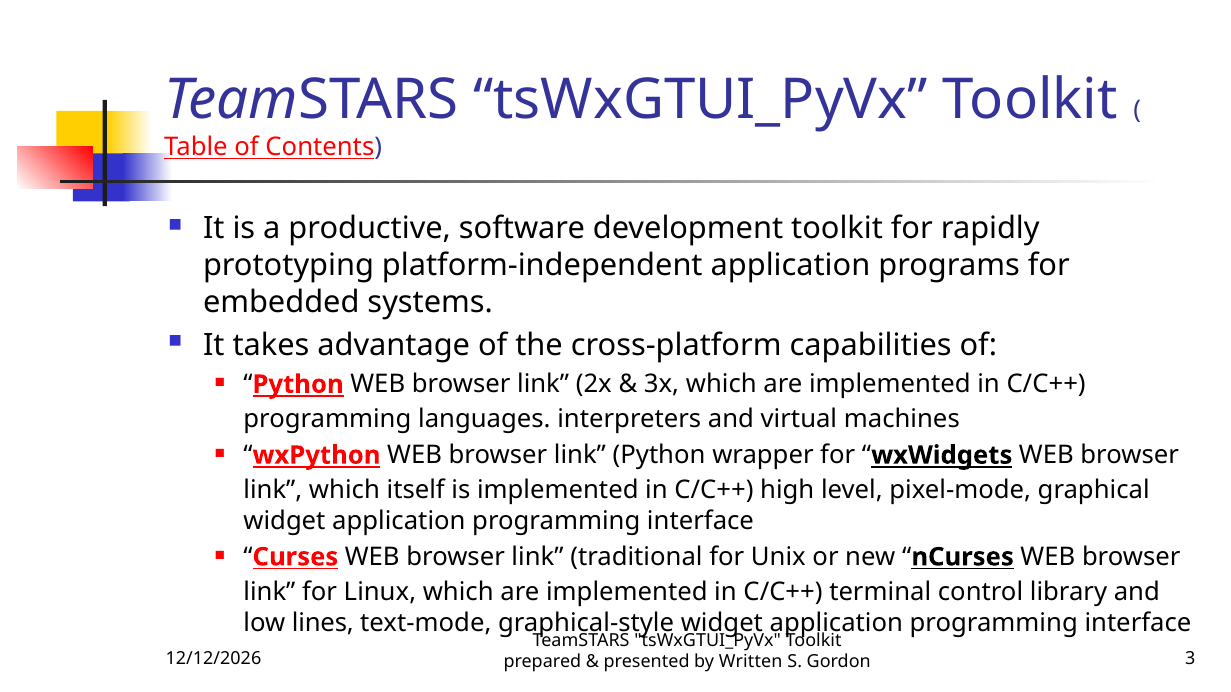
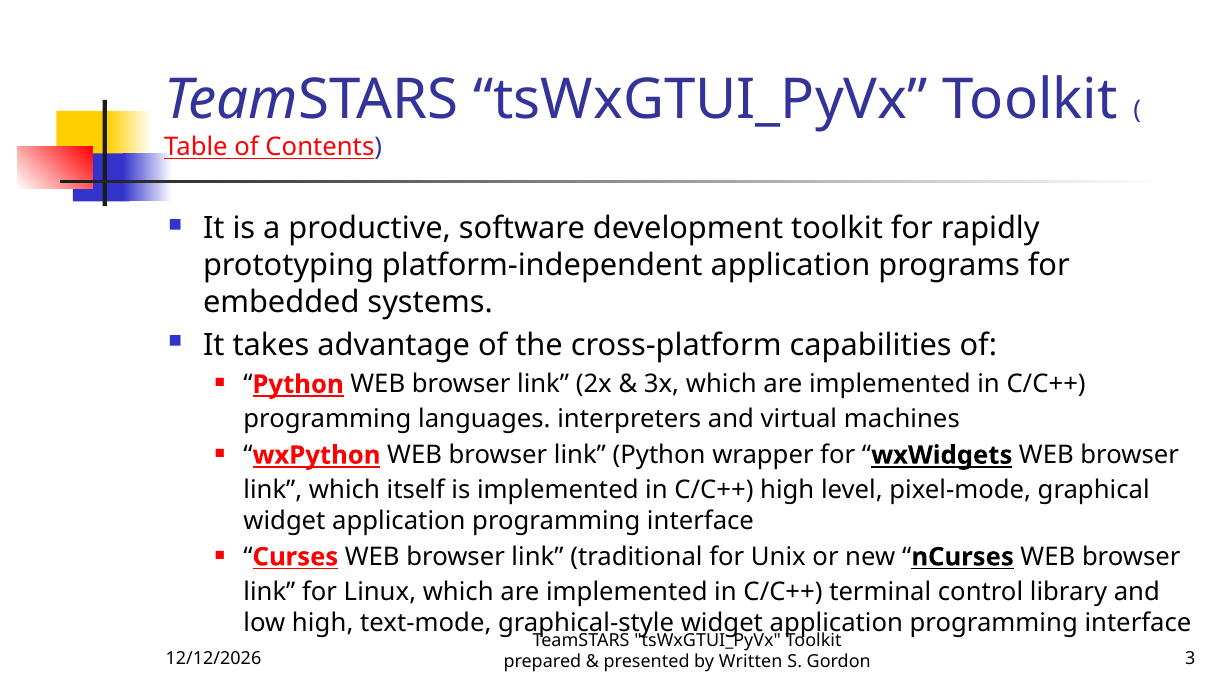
low lines: lines -> high (323, 623)
